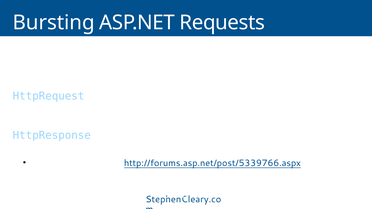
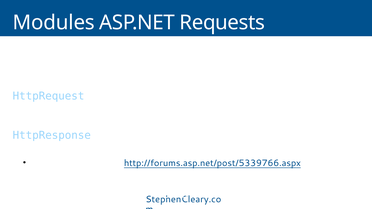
Bursting: Bursting -> Modules (54, 23)
